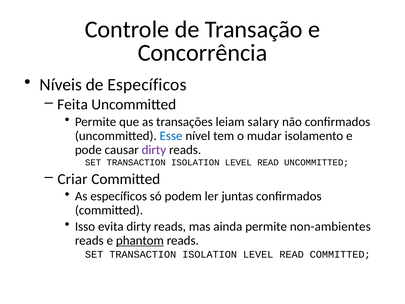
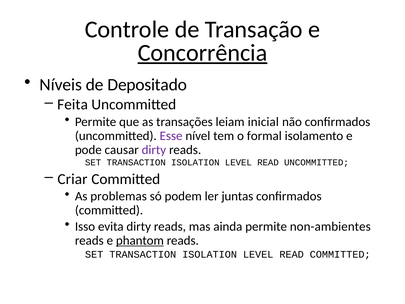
Concorrência underline: none -> present (202, 53)
de Específicos: Específicos -> Depositado (147, 85)
salary: salary -> inicial (263, 122)
Esse colour: blue -> purple (171, 136)
mudar: mudar -> formal (264, 136)
As específicos: específicos -> problemas (119, 196)
